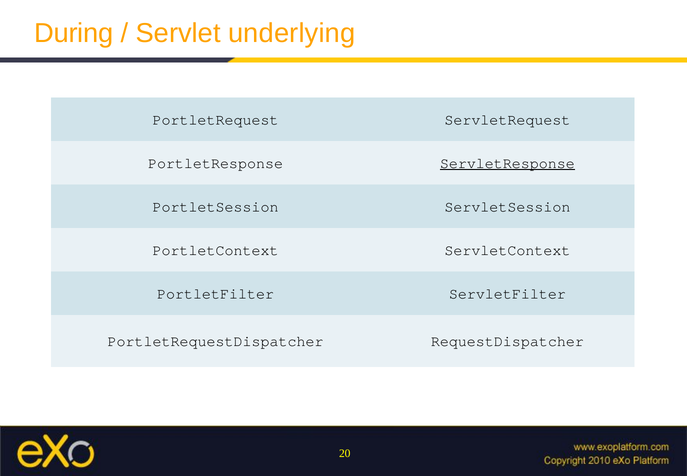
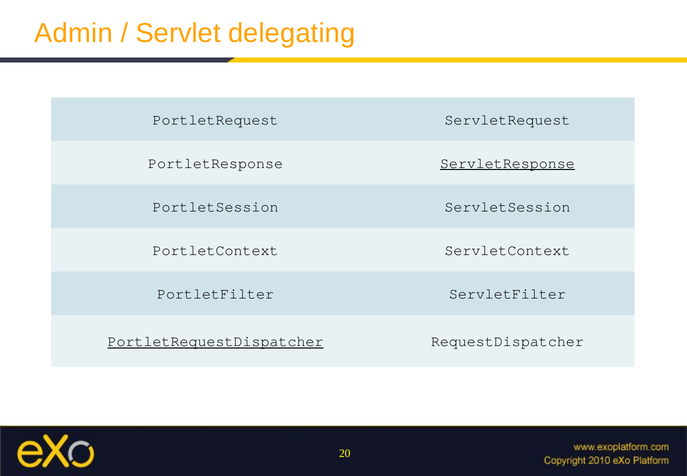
During: During -> Admin (74, 33)
underlying: underlying -> delegating (292, 33)
PortletRequestDispatcher underline: none -> present (216, 341)
